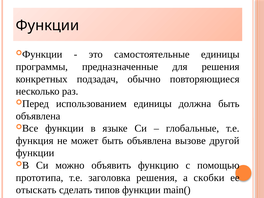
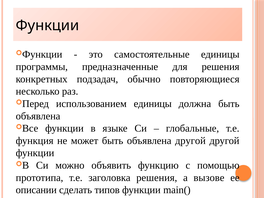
объявлена вызове: вызове -> другой (190, 141)
скобки: скобки -> вызове (209, 178)
отыскать: отыскать -> описании (36, 190)
